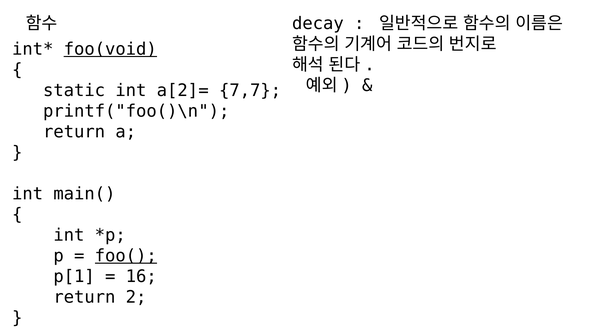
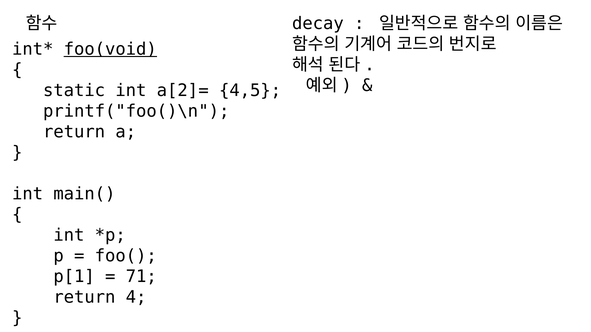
7,7: 7,7 -> 4,5 (250, 91)
foo( underline: present -> none (126, 256)
16: 16 -> 71 (141, 277)
2: 2 -> 4 (136, 298)
